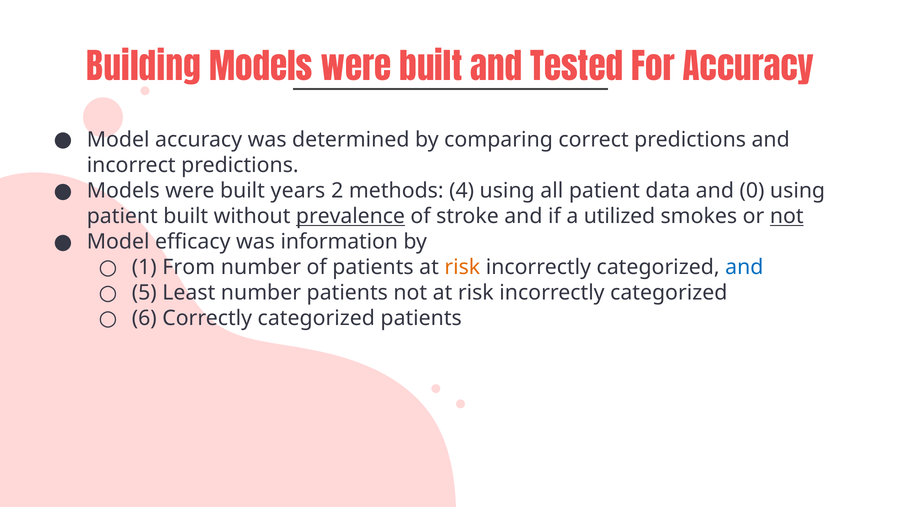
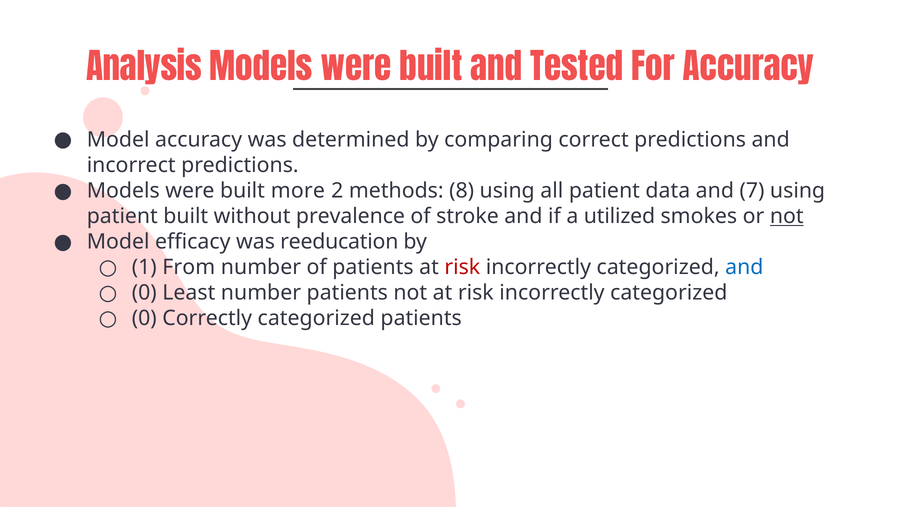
Building: Building -> Analysis (144, 68)
years: years -> more (298, 191)
4: 4 -> 8 (462, 191)
0: 0 -> 7 (752, 191)
prevalence underline: present -> none (350, 216)
information: information -> reeducation (339, 242)
risk colour: orange -> red (462, 267)
5: 5 -> 0 (144, 293)
6: 6 -> 0 (144, 318)
